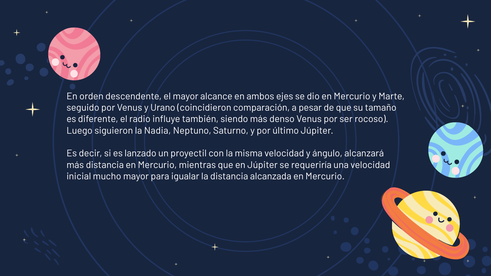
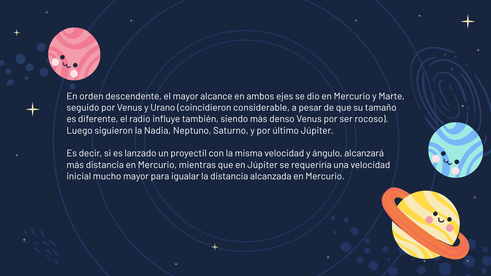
comparación: comparación -> considerable (262, 108)
